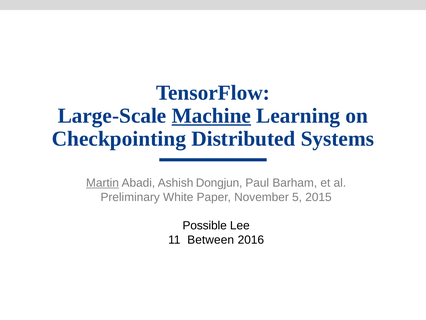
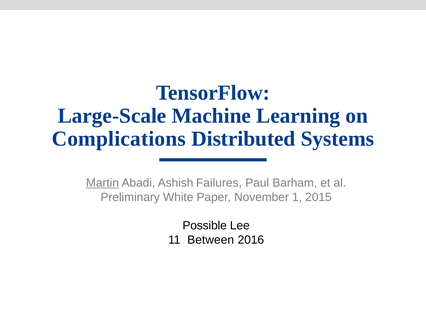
Machine underline: present -> none (211, 116)
Checkpointing: Checkpointing -> Complications (119, 139)
Dongjun: Dongjun -> Failures (219, 183)
5: 5 -> 1 (297, 197)
